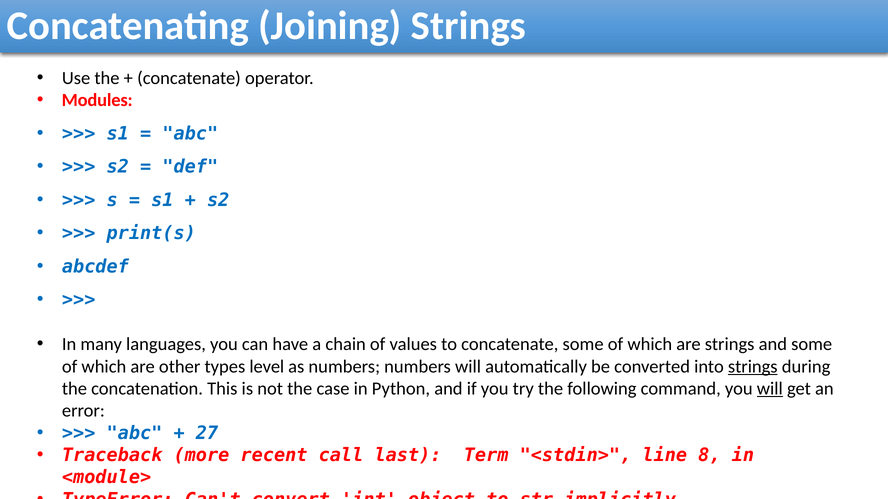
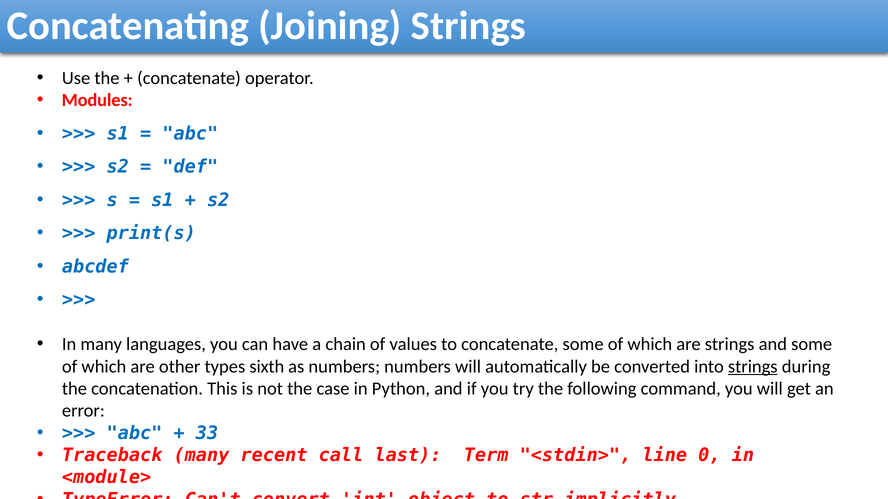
level: level -> sixth (267, 367)
will underline: present -> none (770, 389)
27: 27 -> 33 (207, 433)
Traceback more: more -> many (201, 456)
8: 8 -> 0 (709, 456)
